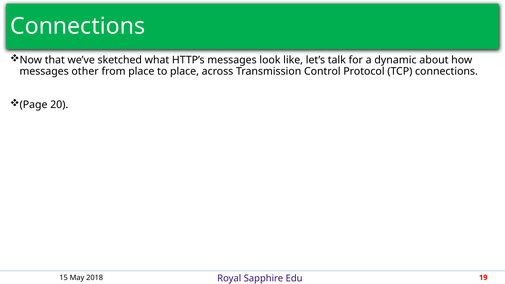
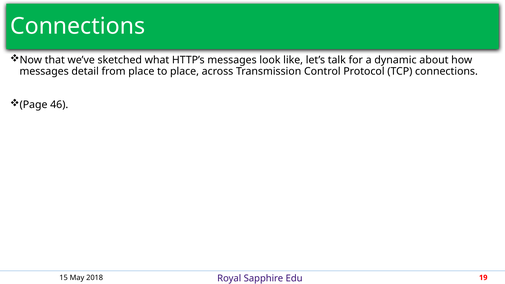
other: other -> detail (85, 71)
20: 20 -> 46 (59, 105)
